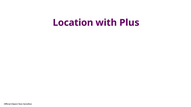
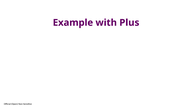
Location: Location -> Example (73, 23)
